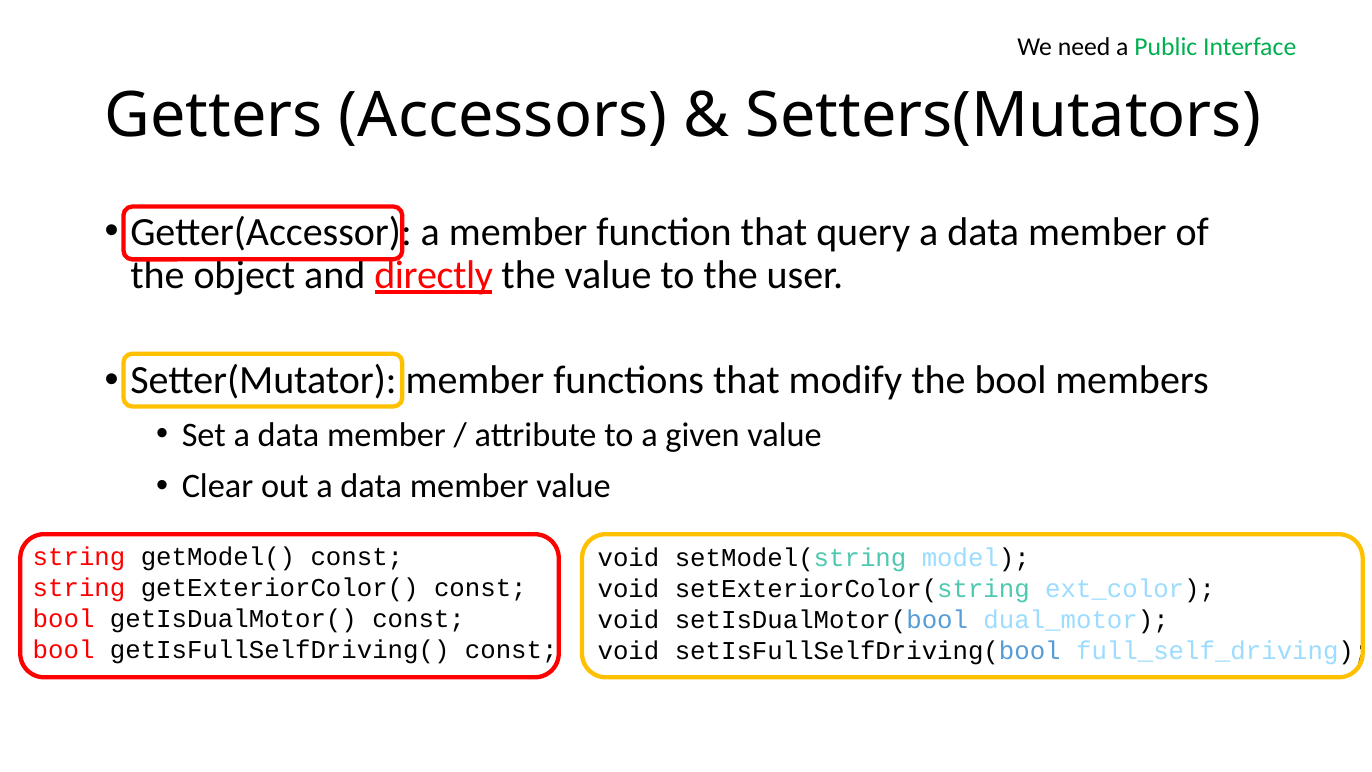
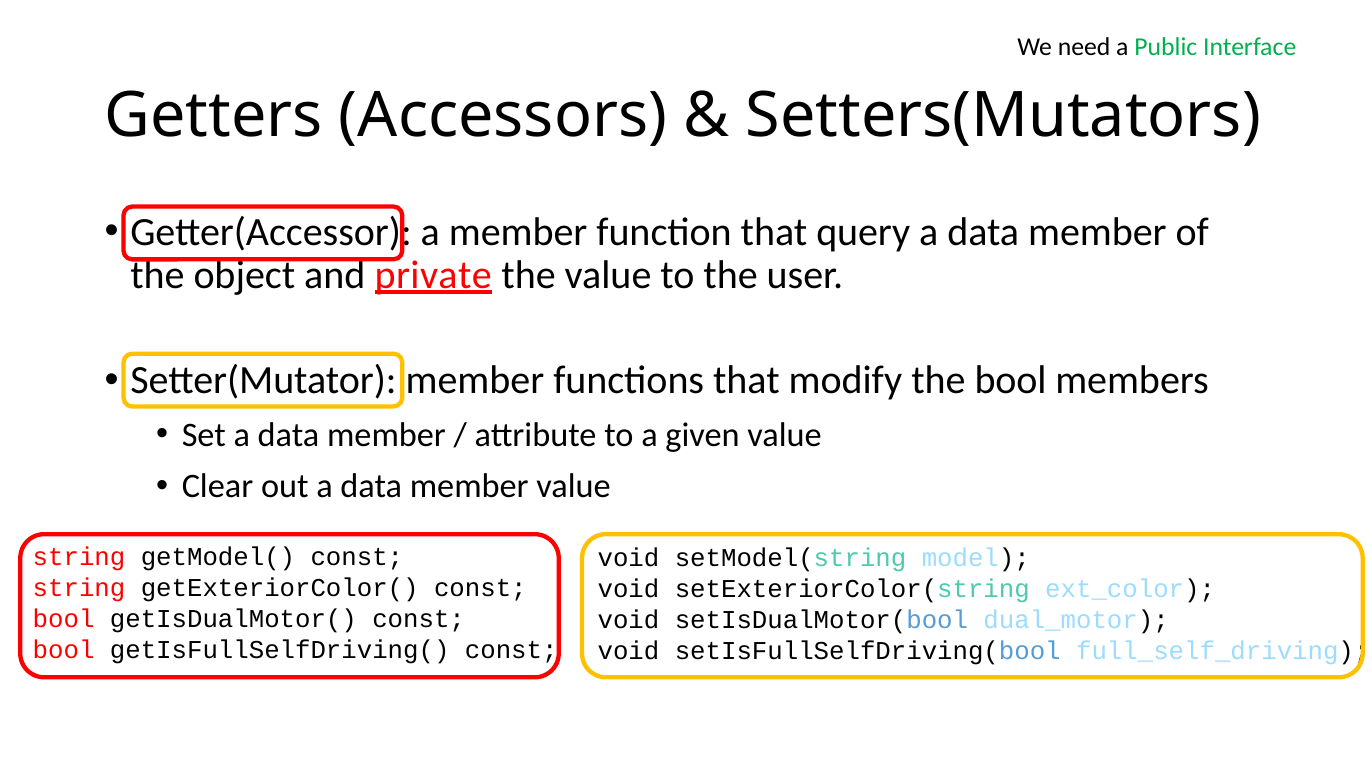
directly: directly -> private (433, 275)
